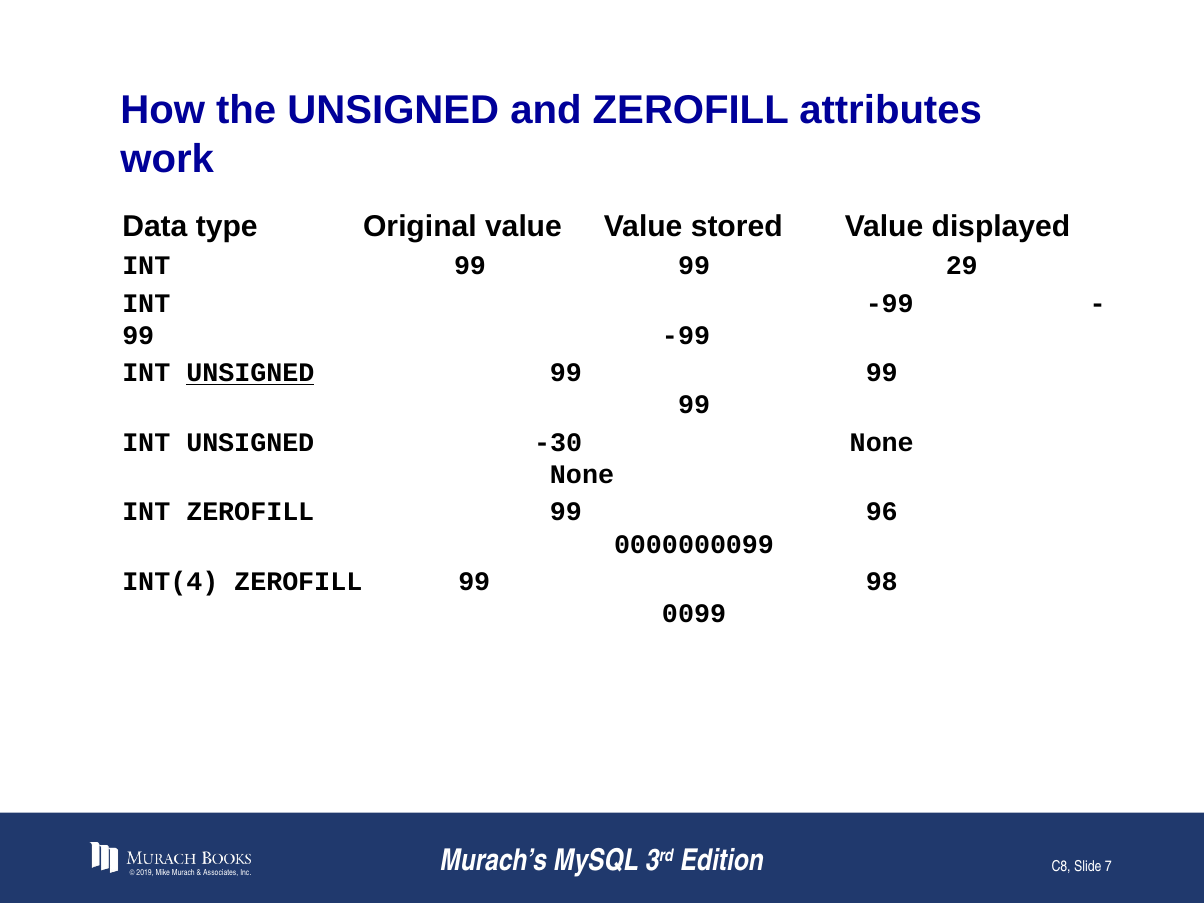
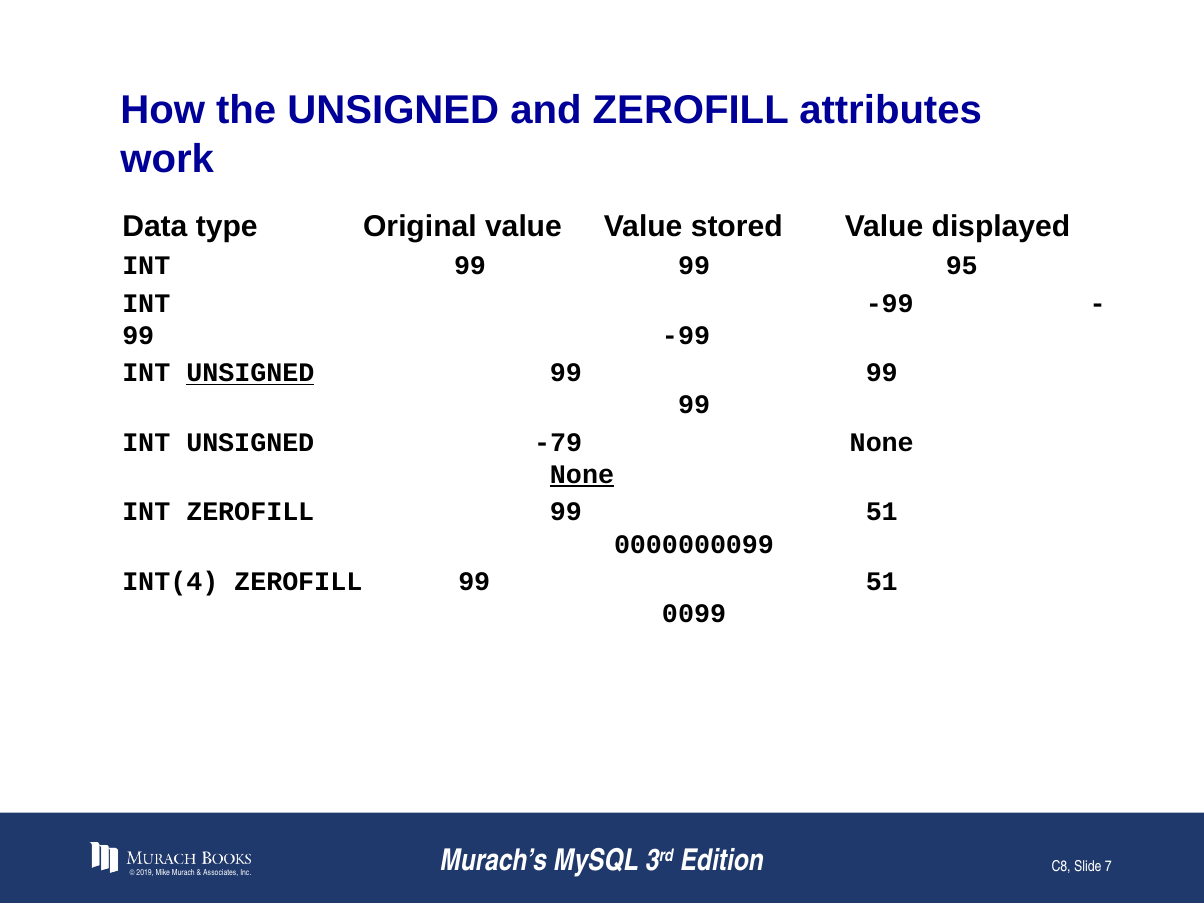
29: 29 -> 95 (962, 266)
-30: -30 -> -79 (558, 443)
None underline: none -> present (582, 475)
INT ZEROFILL 99 96: 96 -> 51 (882, 512)
INT(4 ZEROFILL 99 98: 98 -> 51 (882, 582)
